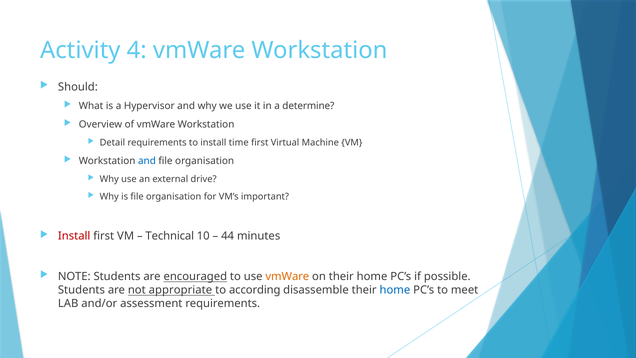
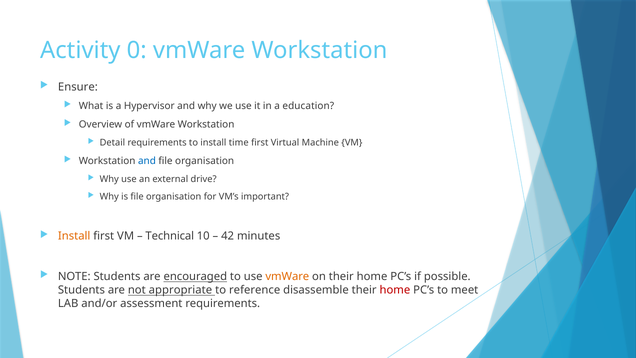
4: 4 -> 0 (137, 50)
Should: Should -> Ensure (78, 87)
determine: determine -> education (308, 106)
Install colour: red -> orange (74, 236)
44: 44 -> 42 (228, 236)
according: according -> reference (255, 290)
home colour: blue -> red (395, 290)
